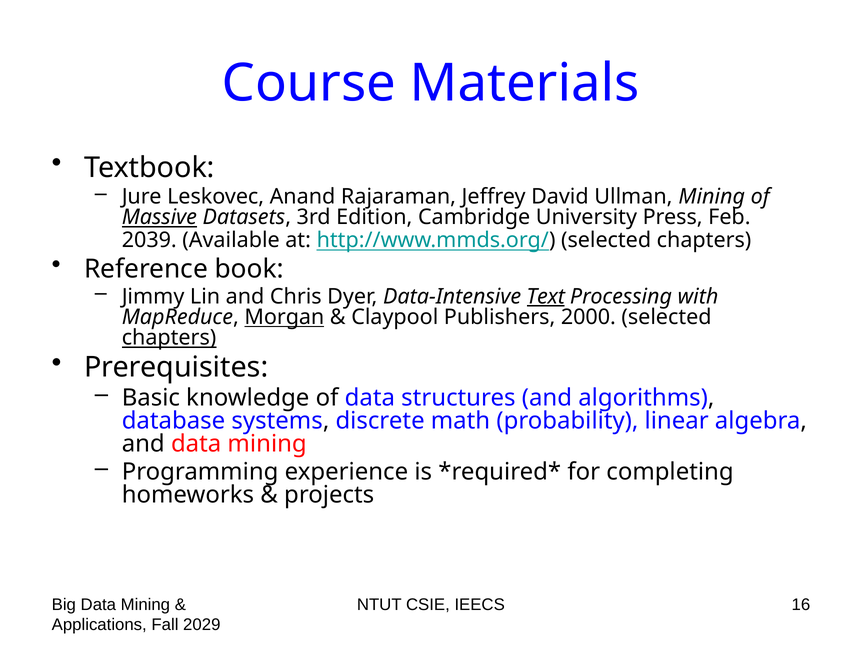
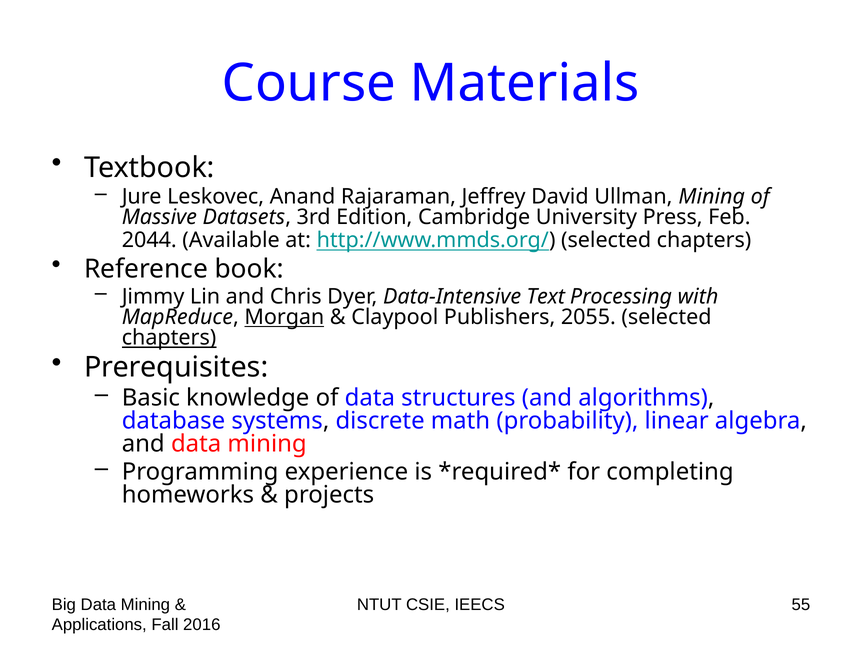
Massive underline: present -> none (159, 217)
2039: 2039 -> 2044 (149, 240)
Text underline: present -> none (546, 296)
2000: 2000 -> 2055 (588, 317)
16: 16 -> 55 (801, 604)
2029: 2029 -> 2016 (202, 624)
